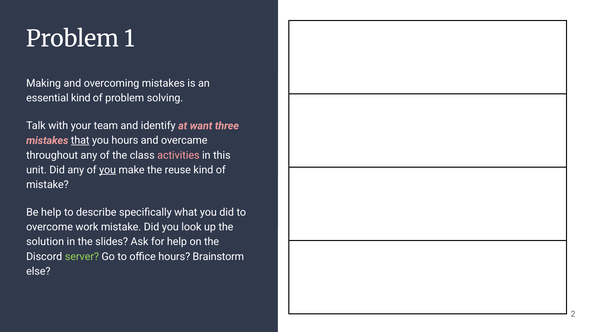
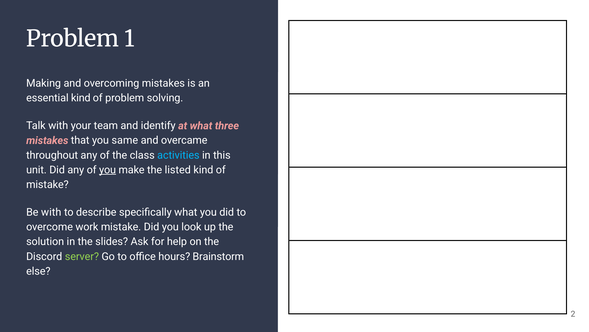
at want: want -> what (201, 125)
that underline: present -> none (80, 140)
you hours: hours -> same (125, 140)
activities colour: pink -> light blue (178, 155)
reuse: reuse -> listed (178, 170)
Be help: help -> with (51, 212)
